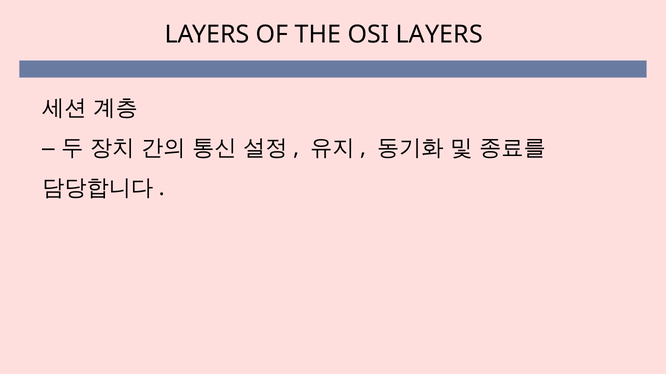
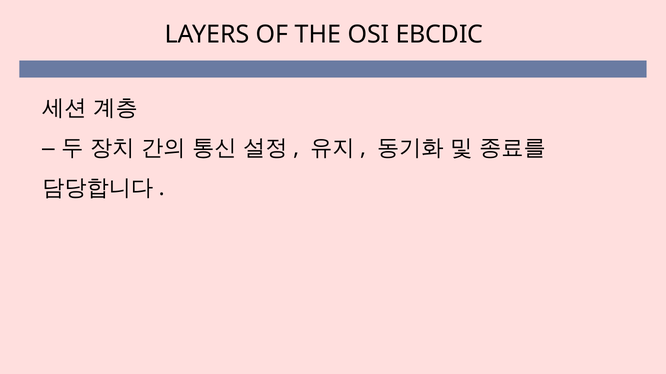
OSI LAYERS: LAYERS -> EBCDIC (439, 34)
